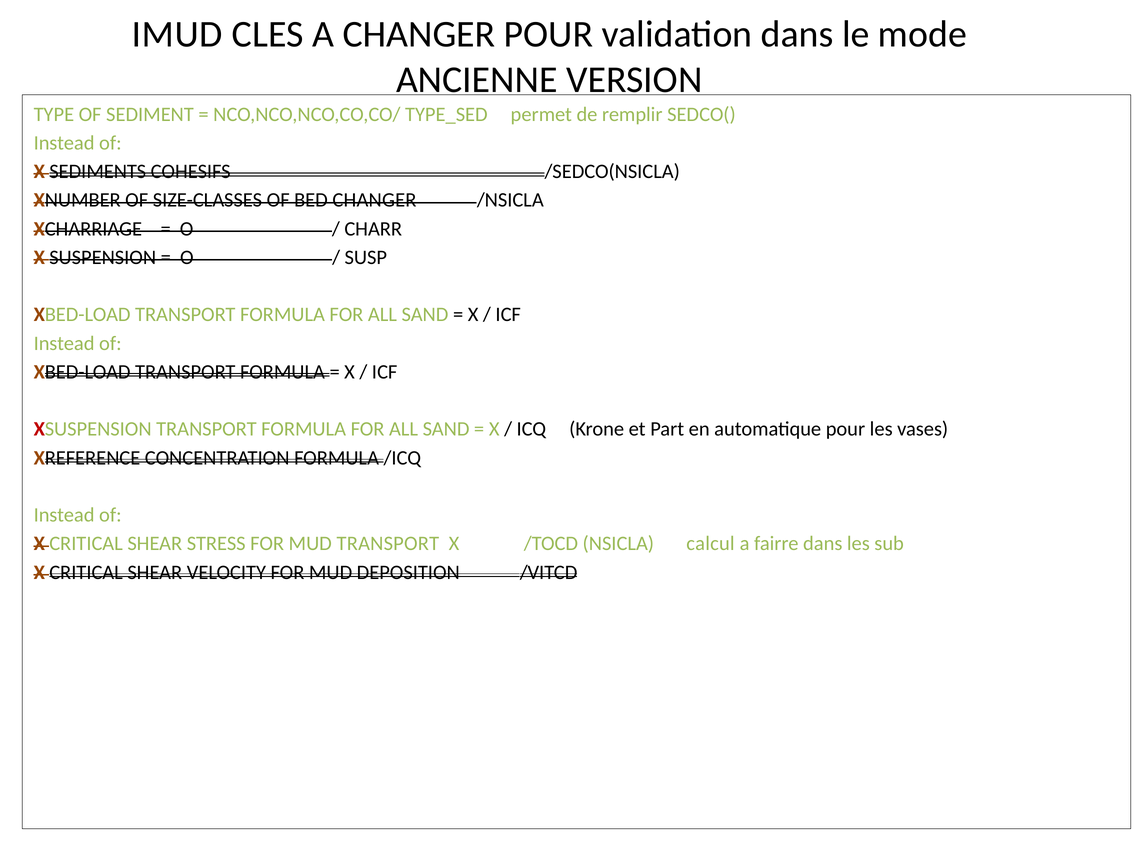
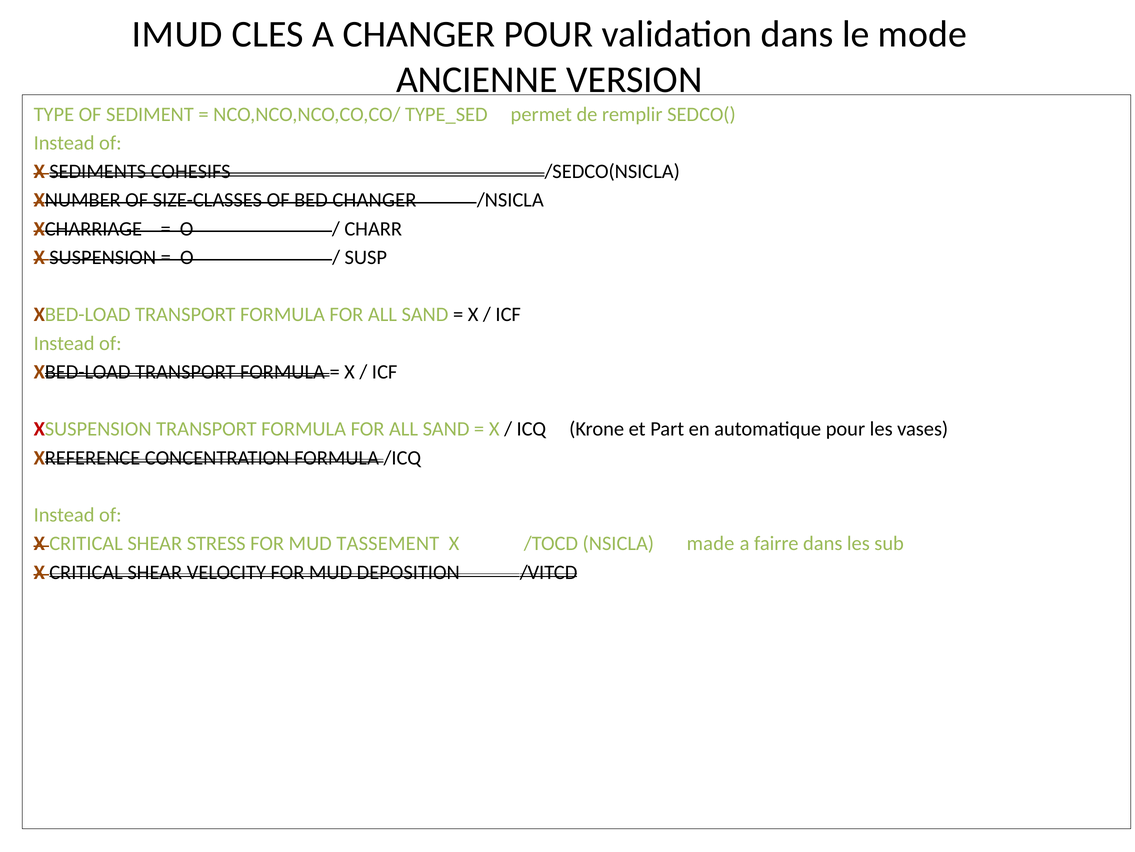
MUD TRANSPORT: TRANSPORT -> TASSEMENT (388, 543)
calcul: calcul -> made (711, 543)
